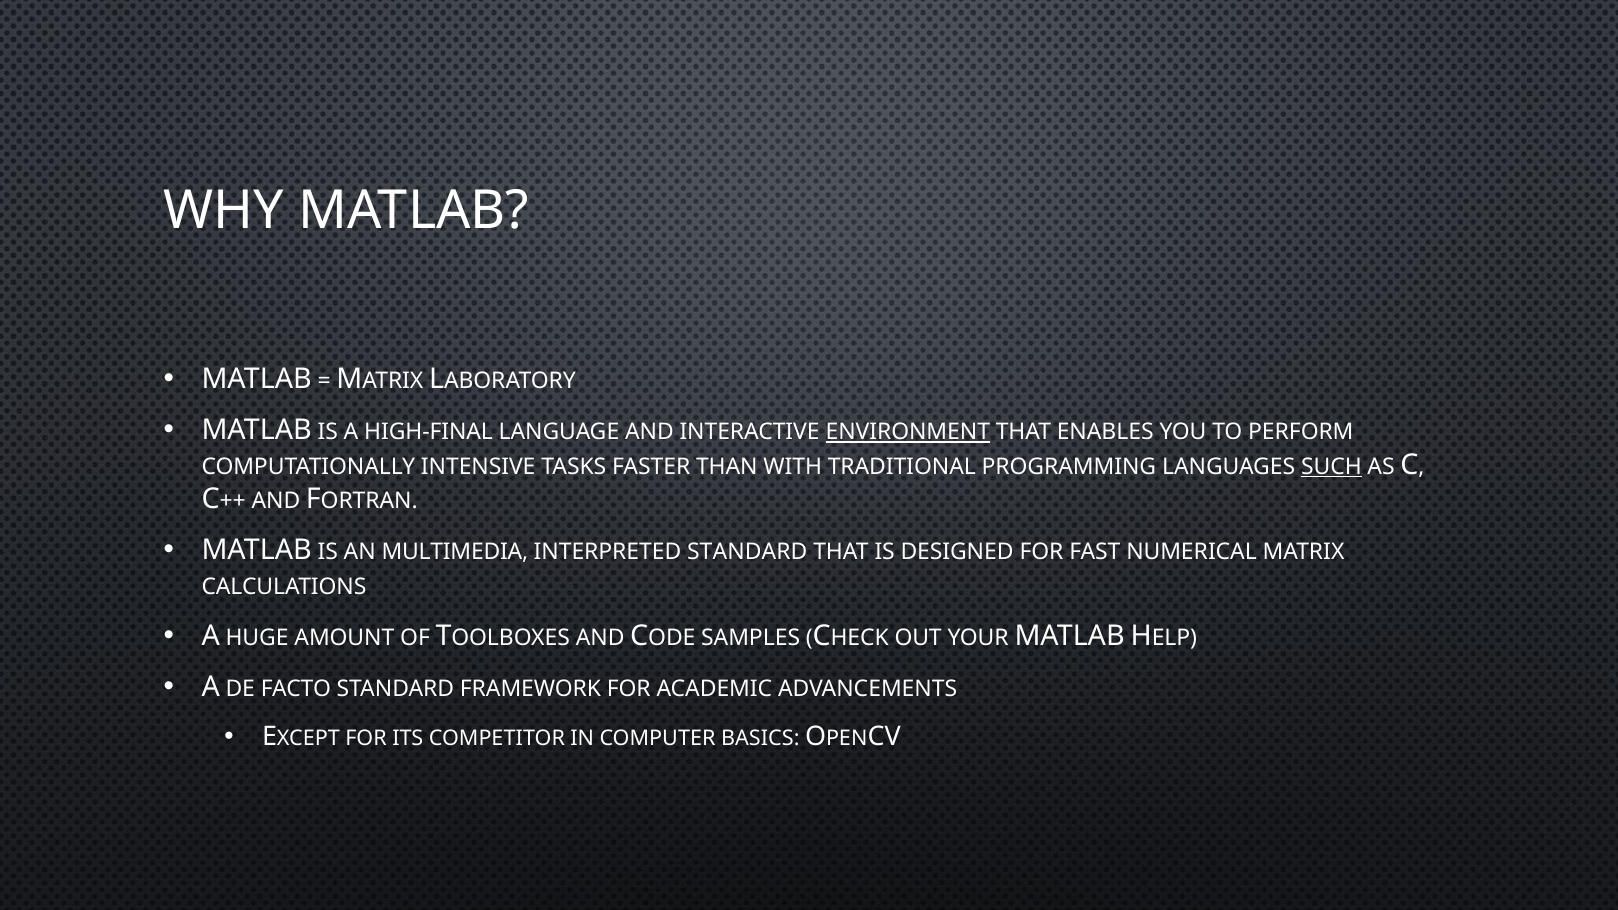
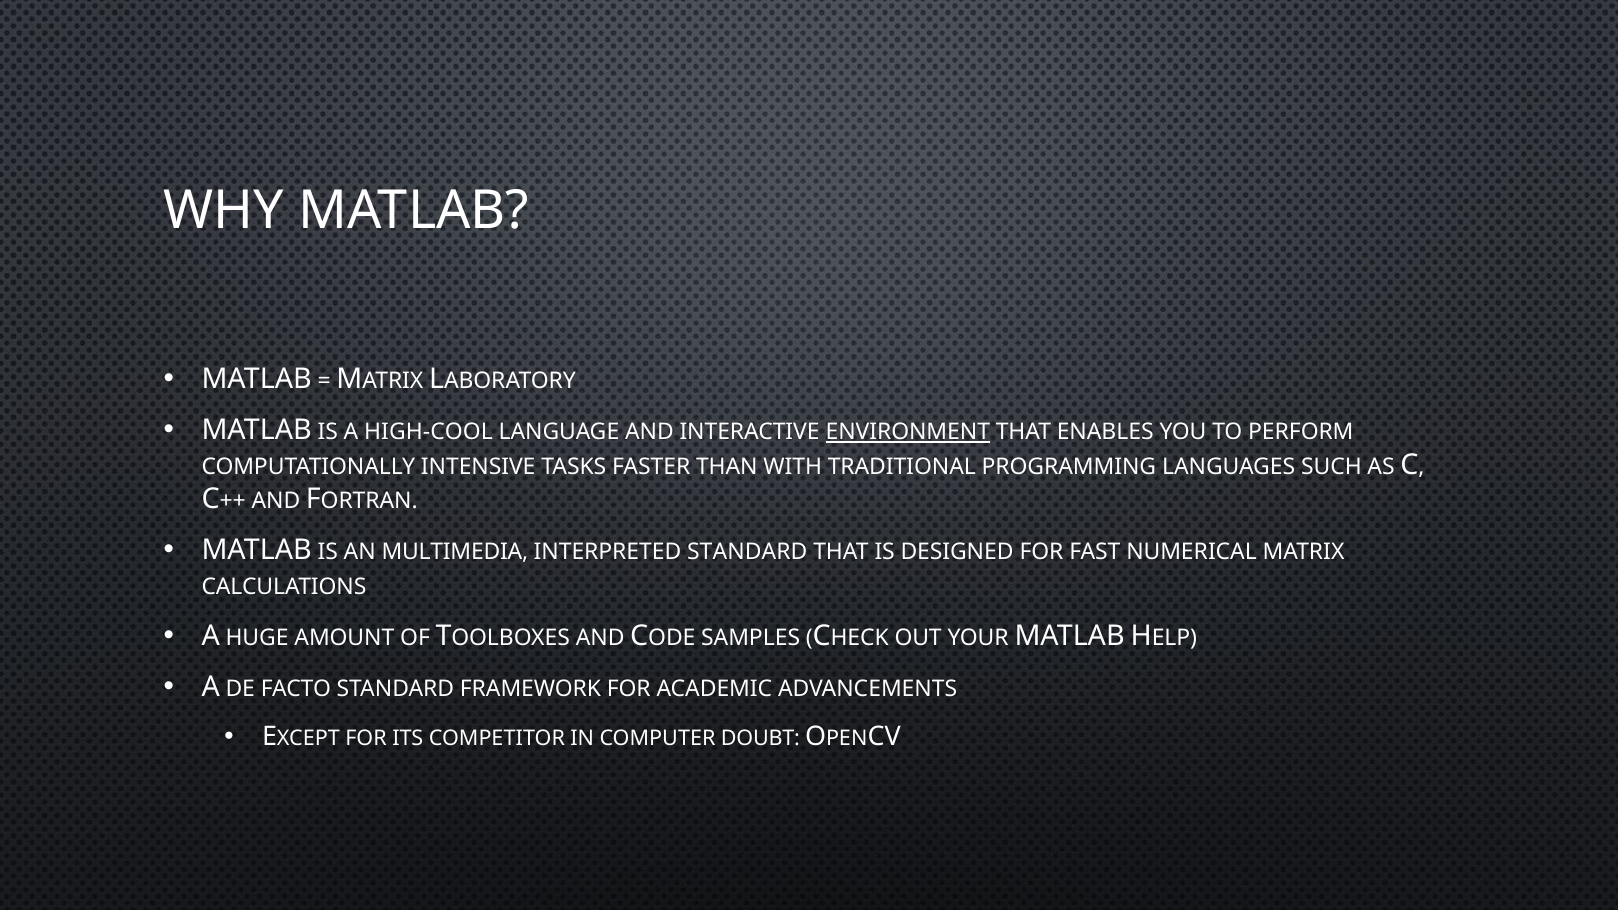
HIGH-FINAL: HIGH-FINAL -> HIGH-COOL (429, 432)
SUCH underline: present -> none (1331, 467)
BASICS: BASICS -> DOUBT (760, 739)
